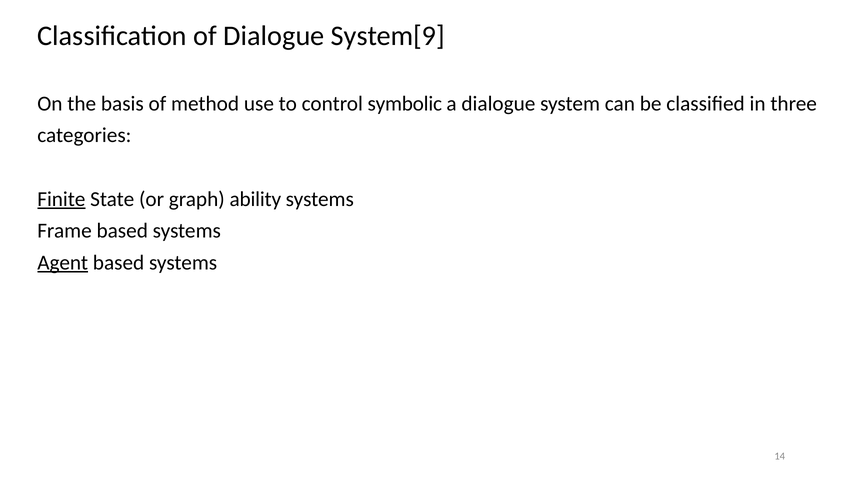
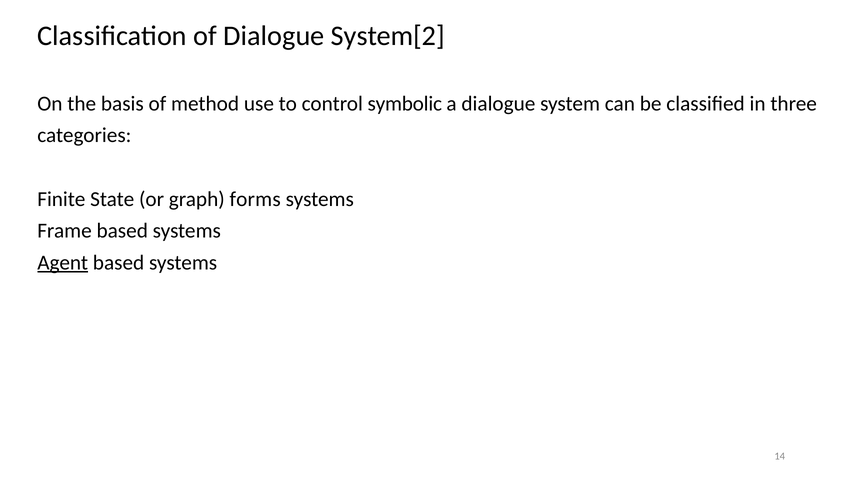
System[9: System[9 -> System[2 (388, 36)
Finite underline: present -> none (61, 199)
ability: ability -> forms (255, 199)
